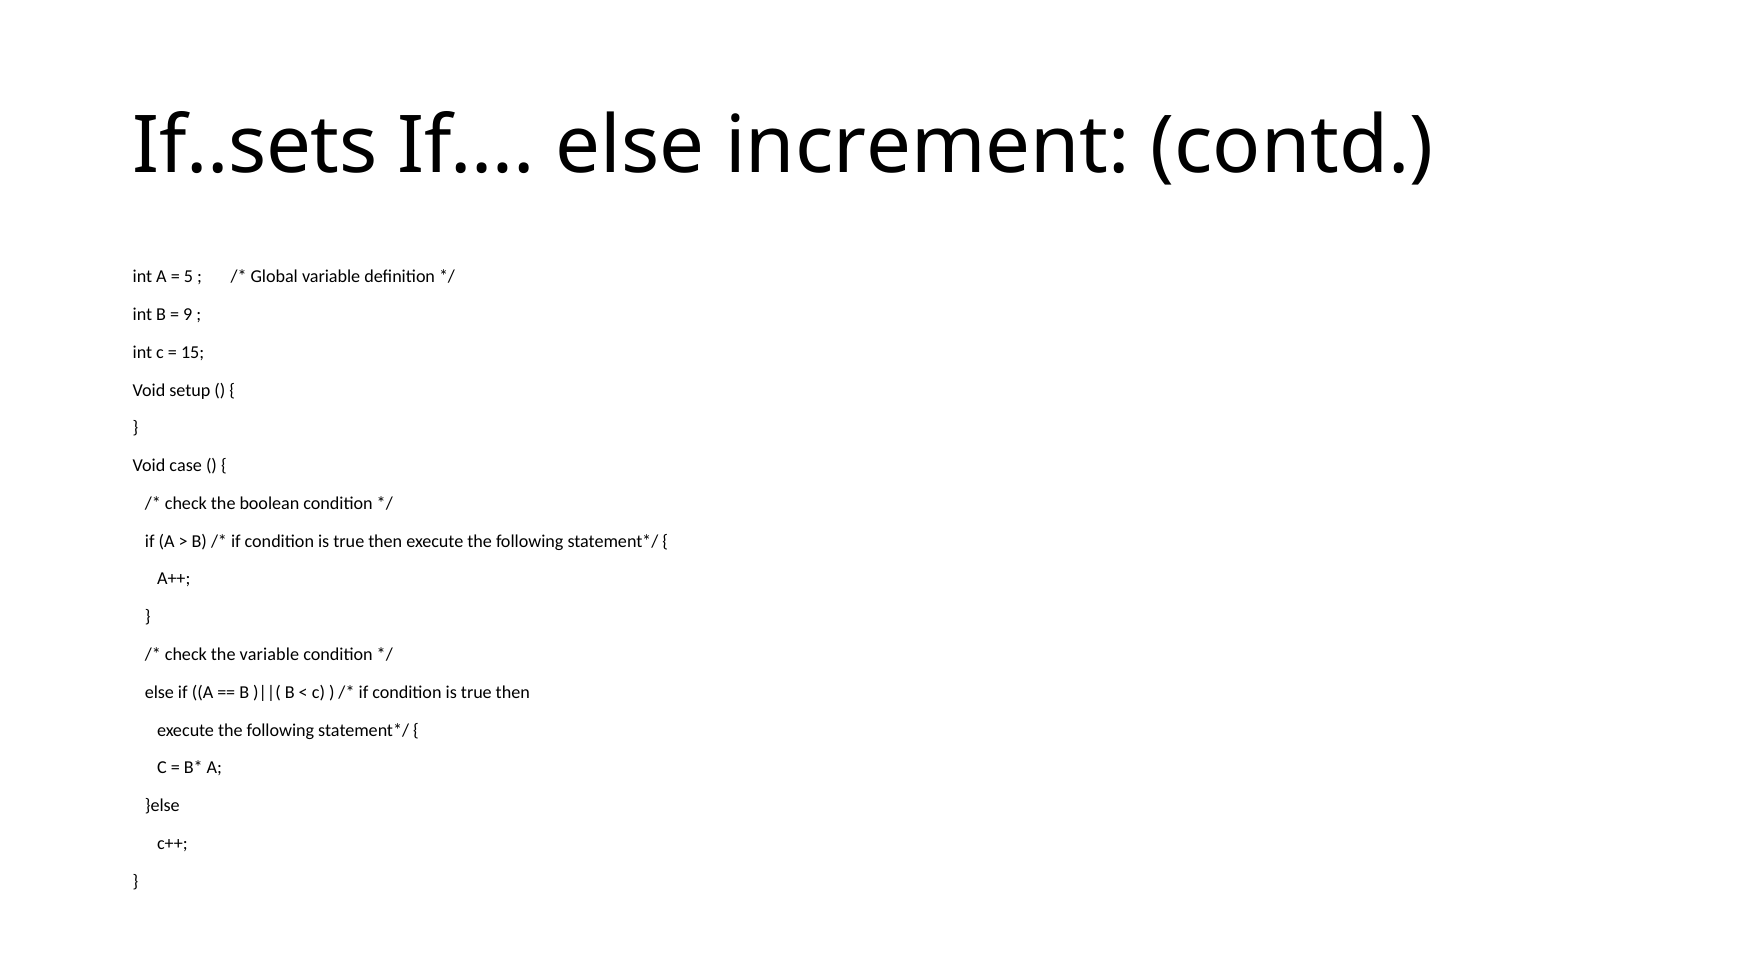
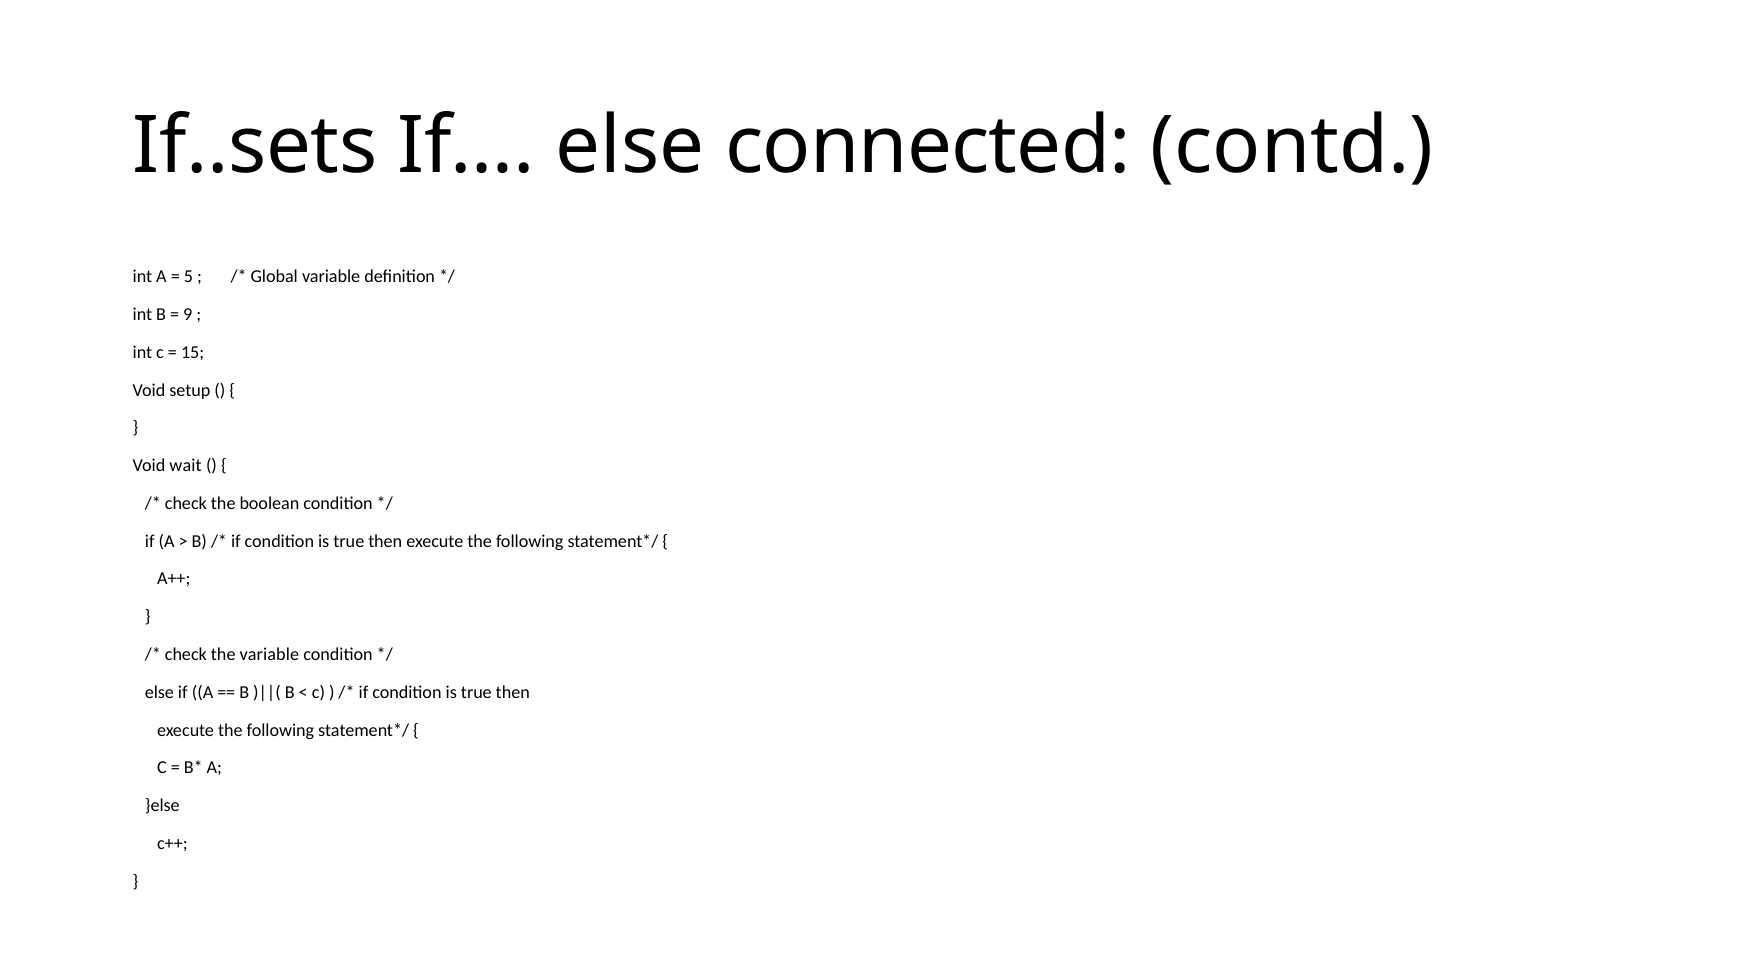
increment: increment -> connected (928, 146)
case: case -> wait (186, 466)
